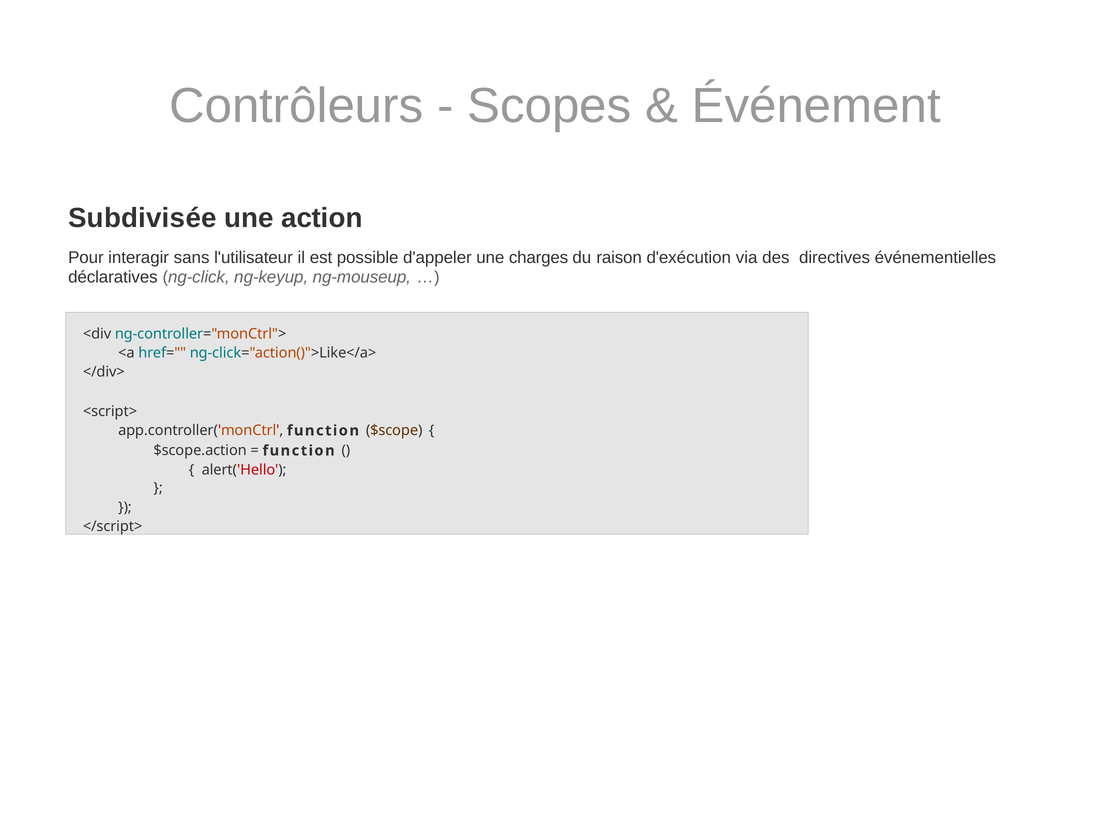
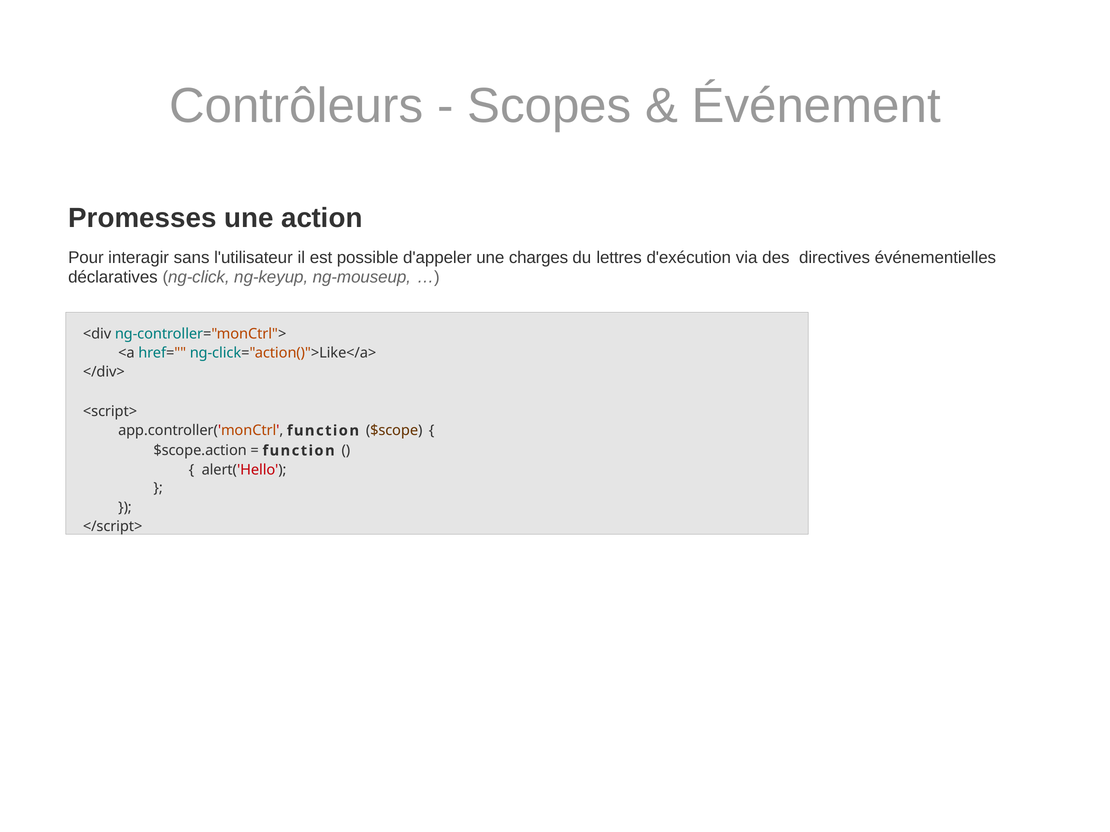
Subdivisée: Subdivisée -> Promesses (142, 218)
raison: raison -> lettres (619, 258)
